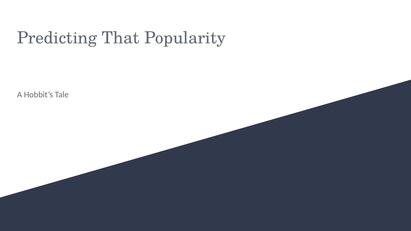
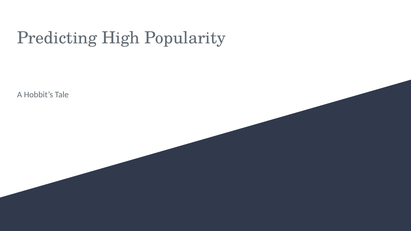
That: That -> High (121, 38)
